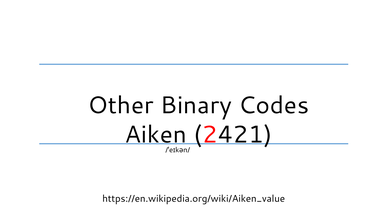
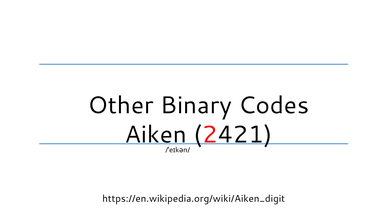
https://en.wikipedia.org/wiki/Aiken_value: https://en.wikipedia.org/wiki/Aiken_value -> https://en.wikipedia.org/wiki/Aiken_digit (194, 199)
